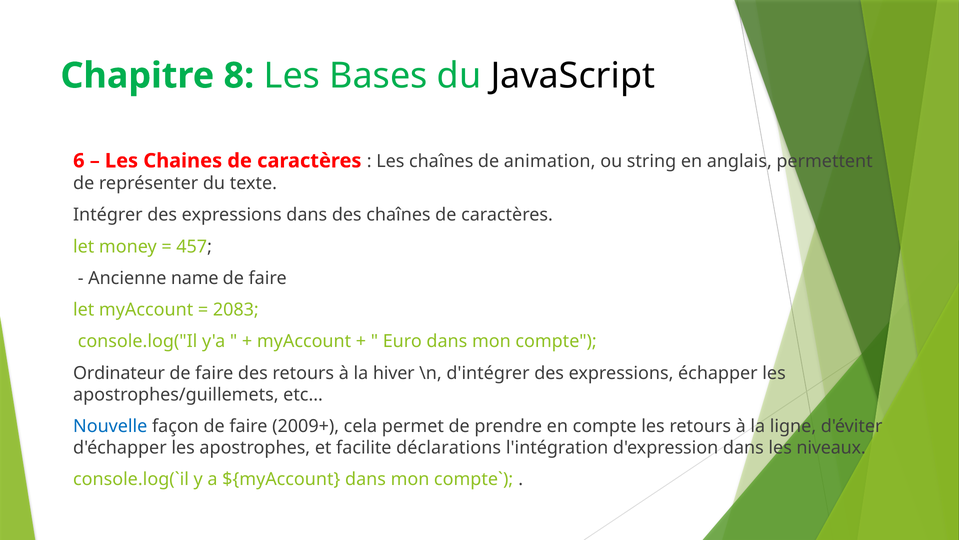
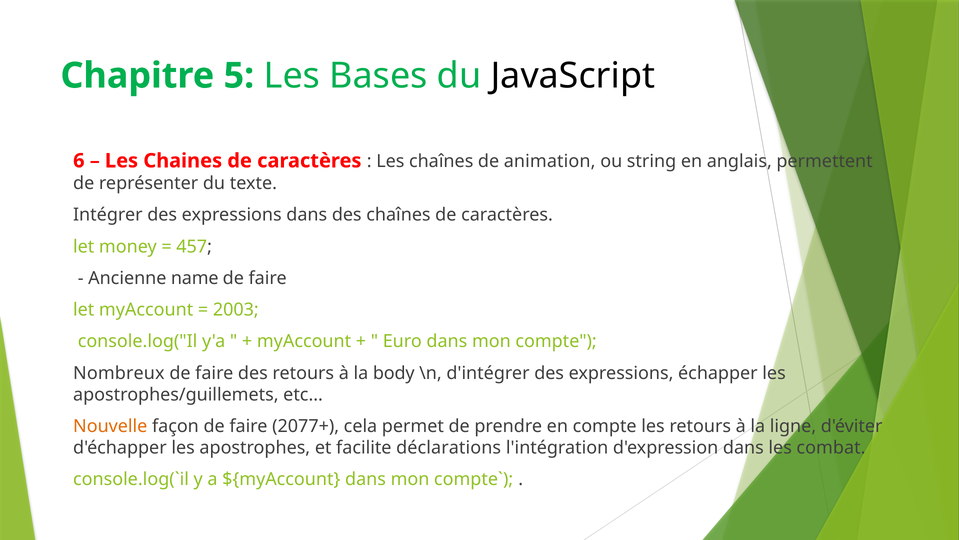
8: 8 -> 5 (239, 76)
2083: 2083 -> 2003 (236, 310)
Ordinateur: Ordinateur -> Nombreux (119, 373)
hiver: hiver -> body (394, 373)
Nouvelle colour: blue -> orange (110, 426)
2009+: 2009+ -> 2077+ (306, 426)
niveaux: niveaux -> combat (831, 447)
